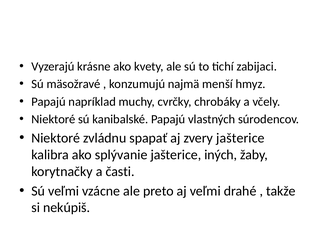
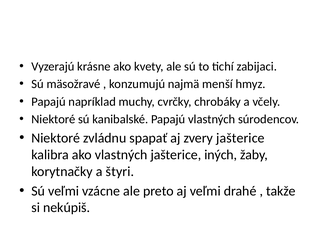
ako splývanie: splývanie -> vlastných (121, 154)
časti: časti -> štyri (120, 171)
